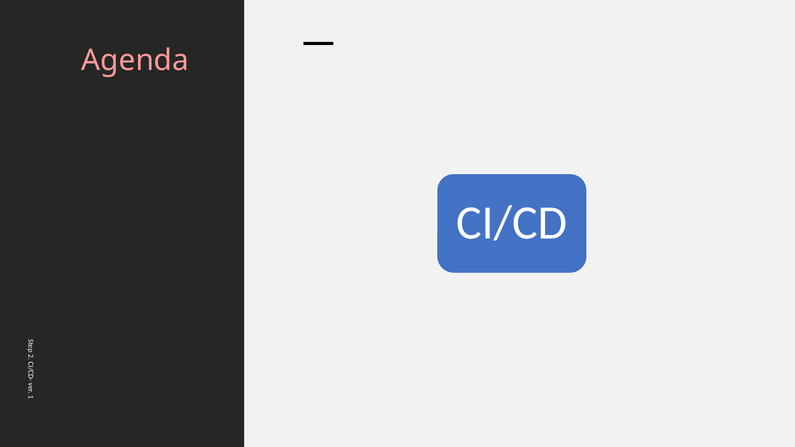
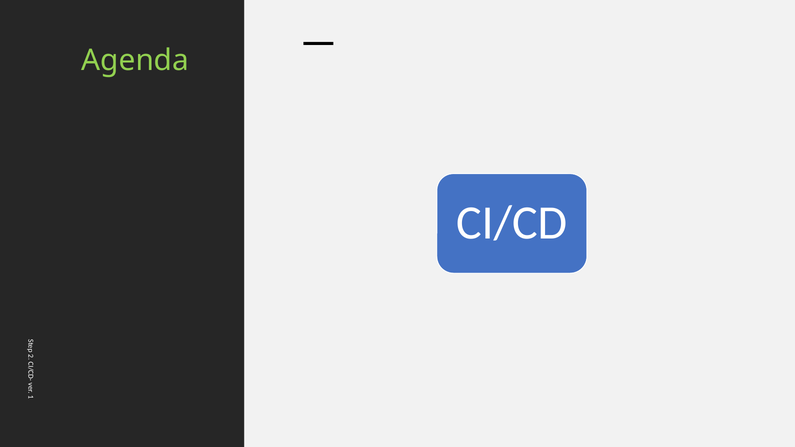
Agenda colour: pink -> light green (135, 60)
